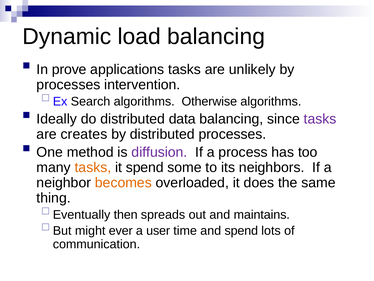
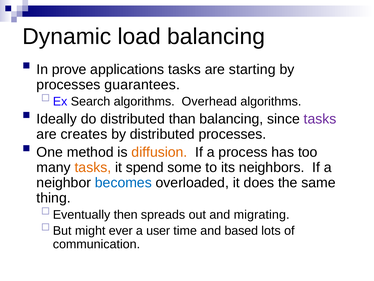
unlikely: unlikely -> starting (252, 69)
intervention: intervention -> guarantees (142, 84)
Otherwise: Otherwise -> Overhead (209, 101)
data: data -> than (182, 119)
diffusion colour: purple -> orange (159, 152)
becomes colour: orange -> blue (123, 182)
maintains: maintains -> migrating (262, 214)
and spend: spend -> based (241, 230)
